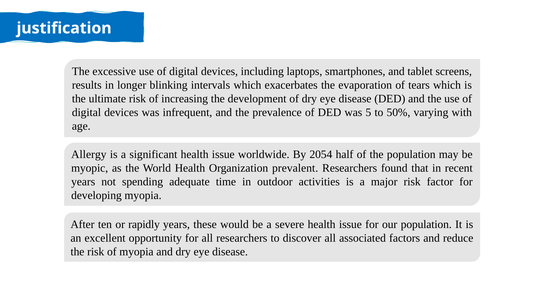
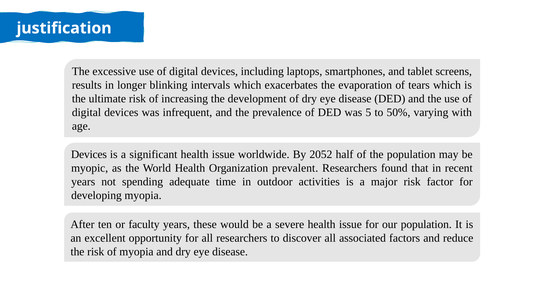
Allergy: Allergy -> Devices (89, 154)
2054: 2054 -> 2052 (321, 154)
rapidly: rapidly -> faculty (144, 224)
